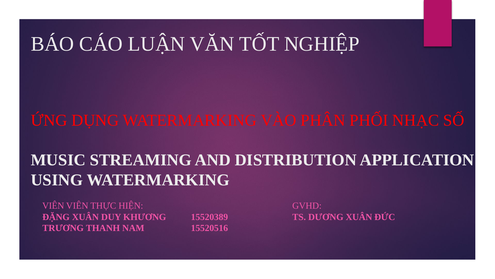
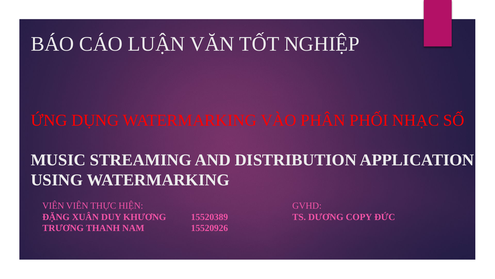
DƯƠNG XUÂN: XUÂN -> COPY (359, 217)
15520516: 15520516 -> 15520926 (209, 228)
